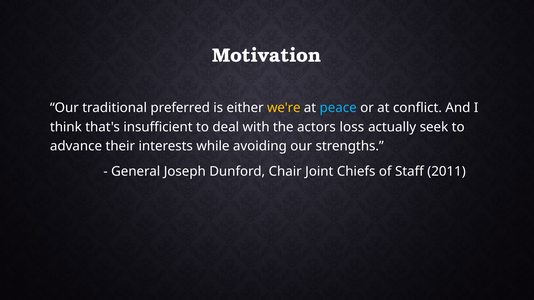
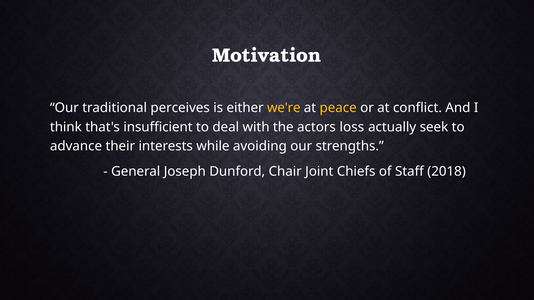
preferred: preferred -> perceives (180, 108)
peace colour: light blue -> yellow (338, 108)
2011: 2011 -> 2018 (447, 172)
